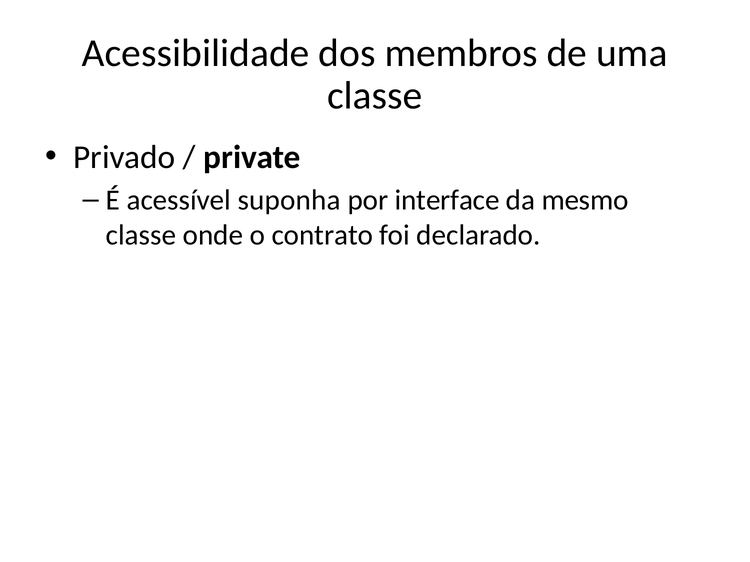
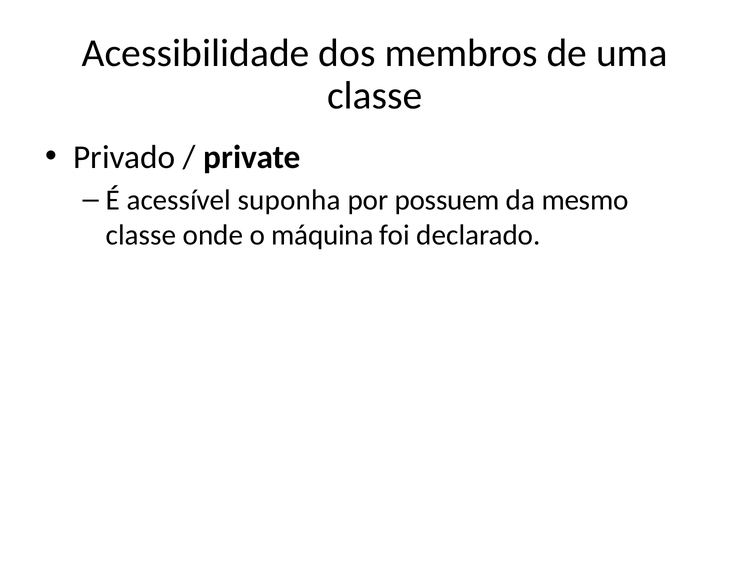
interface: interface -> possuem (447, 200)
contrato: contrato -> máquina (322, 235)
